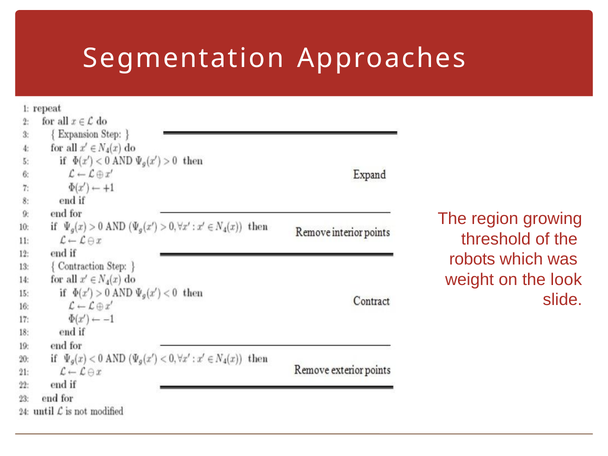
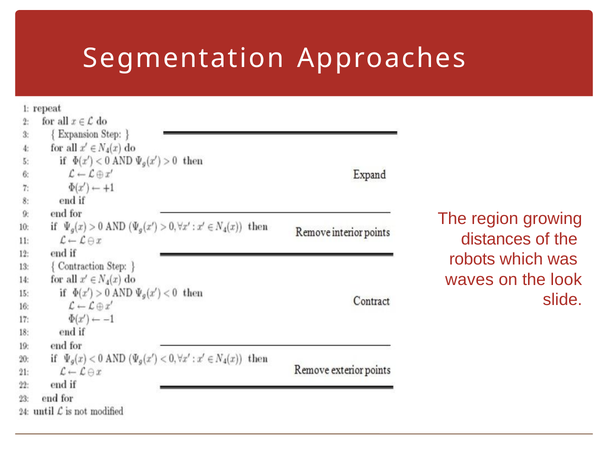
threshold: threshold -> distances (496, 239)
weight: weight -> waves (469, 280)
